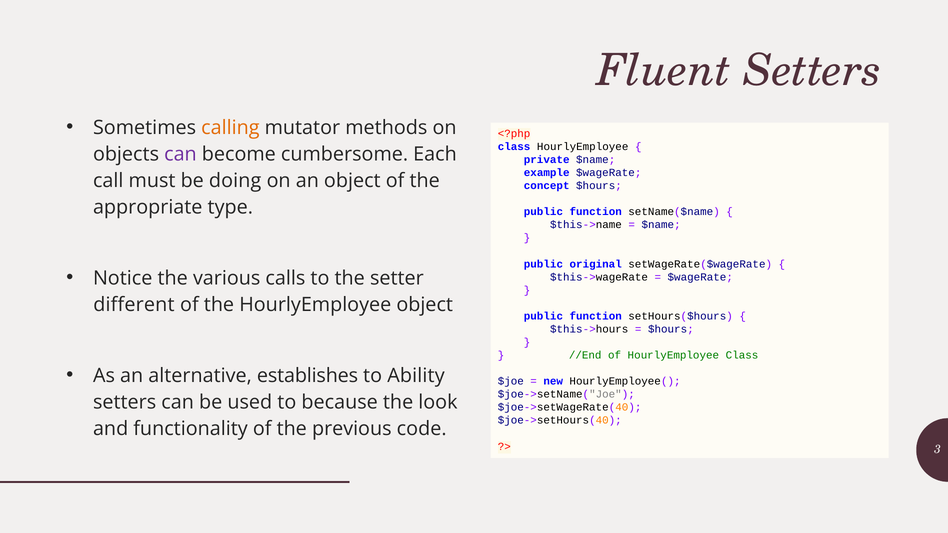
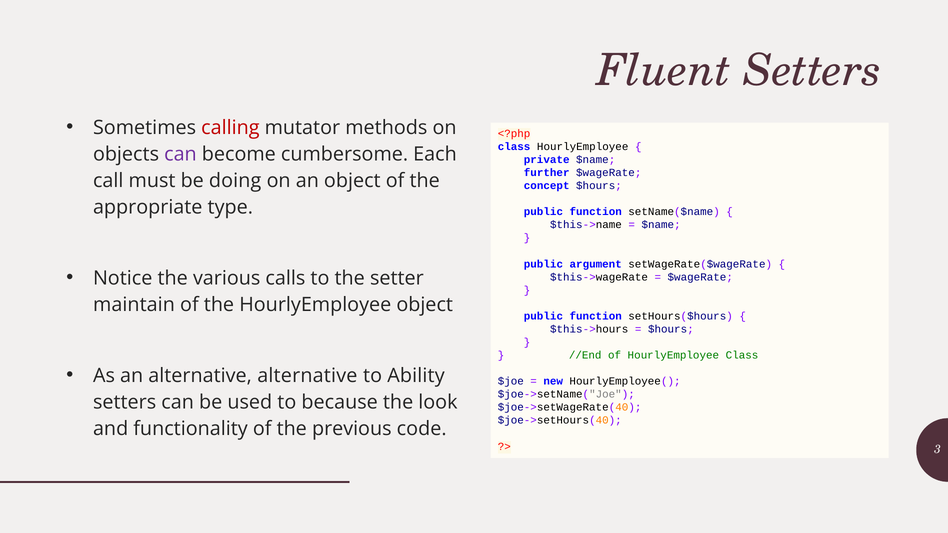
calling colour: orange -> red (230, 128)
example: example -> further (547, 173)
original: original -> argument (596, 264)
different: different -> maintain (134, 305)
alternative establishes: establishes -> alternative (307, 376)
